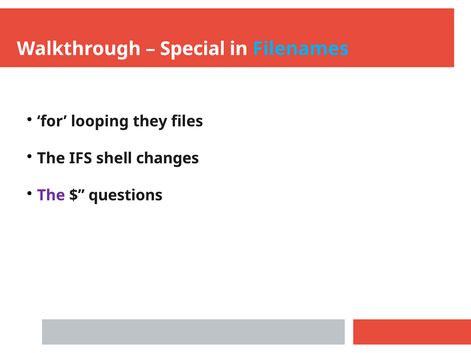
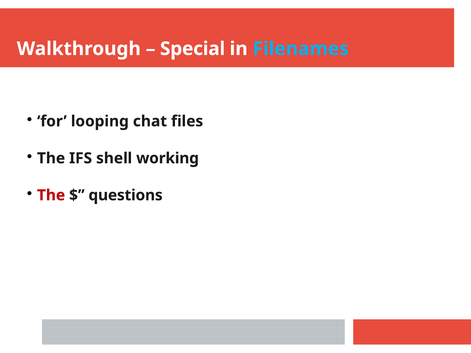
they: they -> chat (150, 121)
changes: changes -> working (168, 158)
The colour: purple -> red (51, 195)
